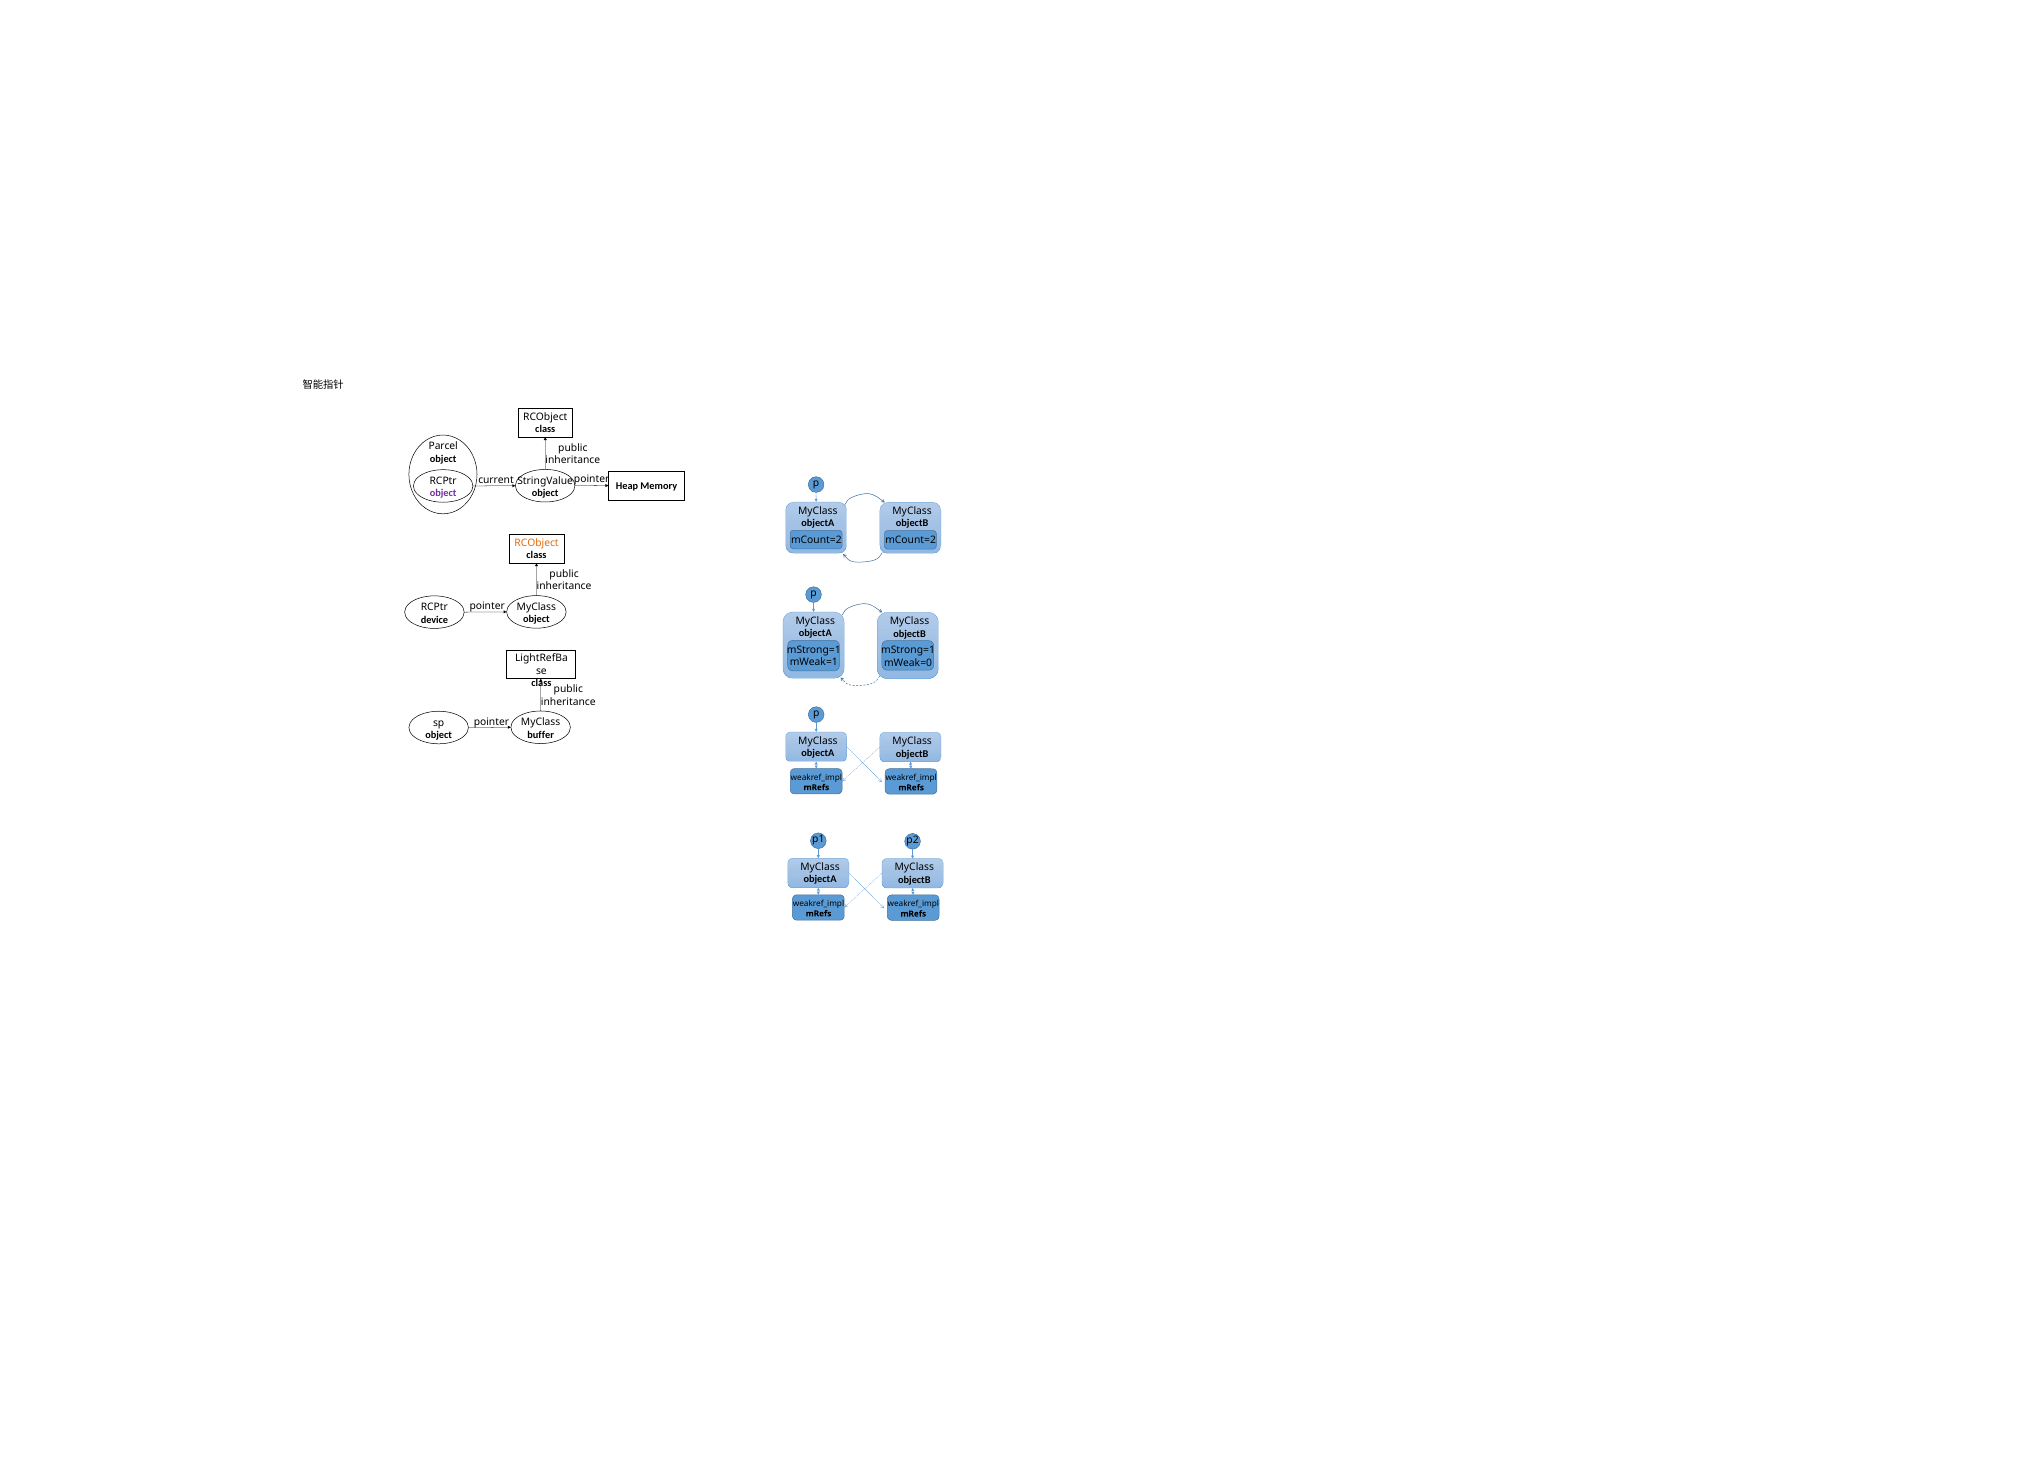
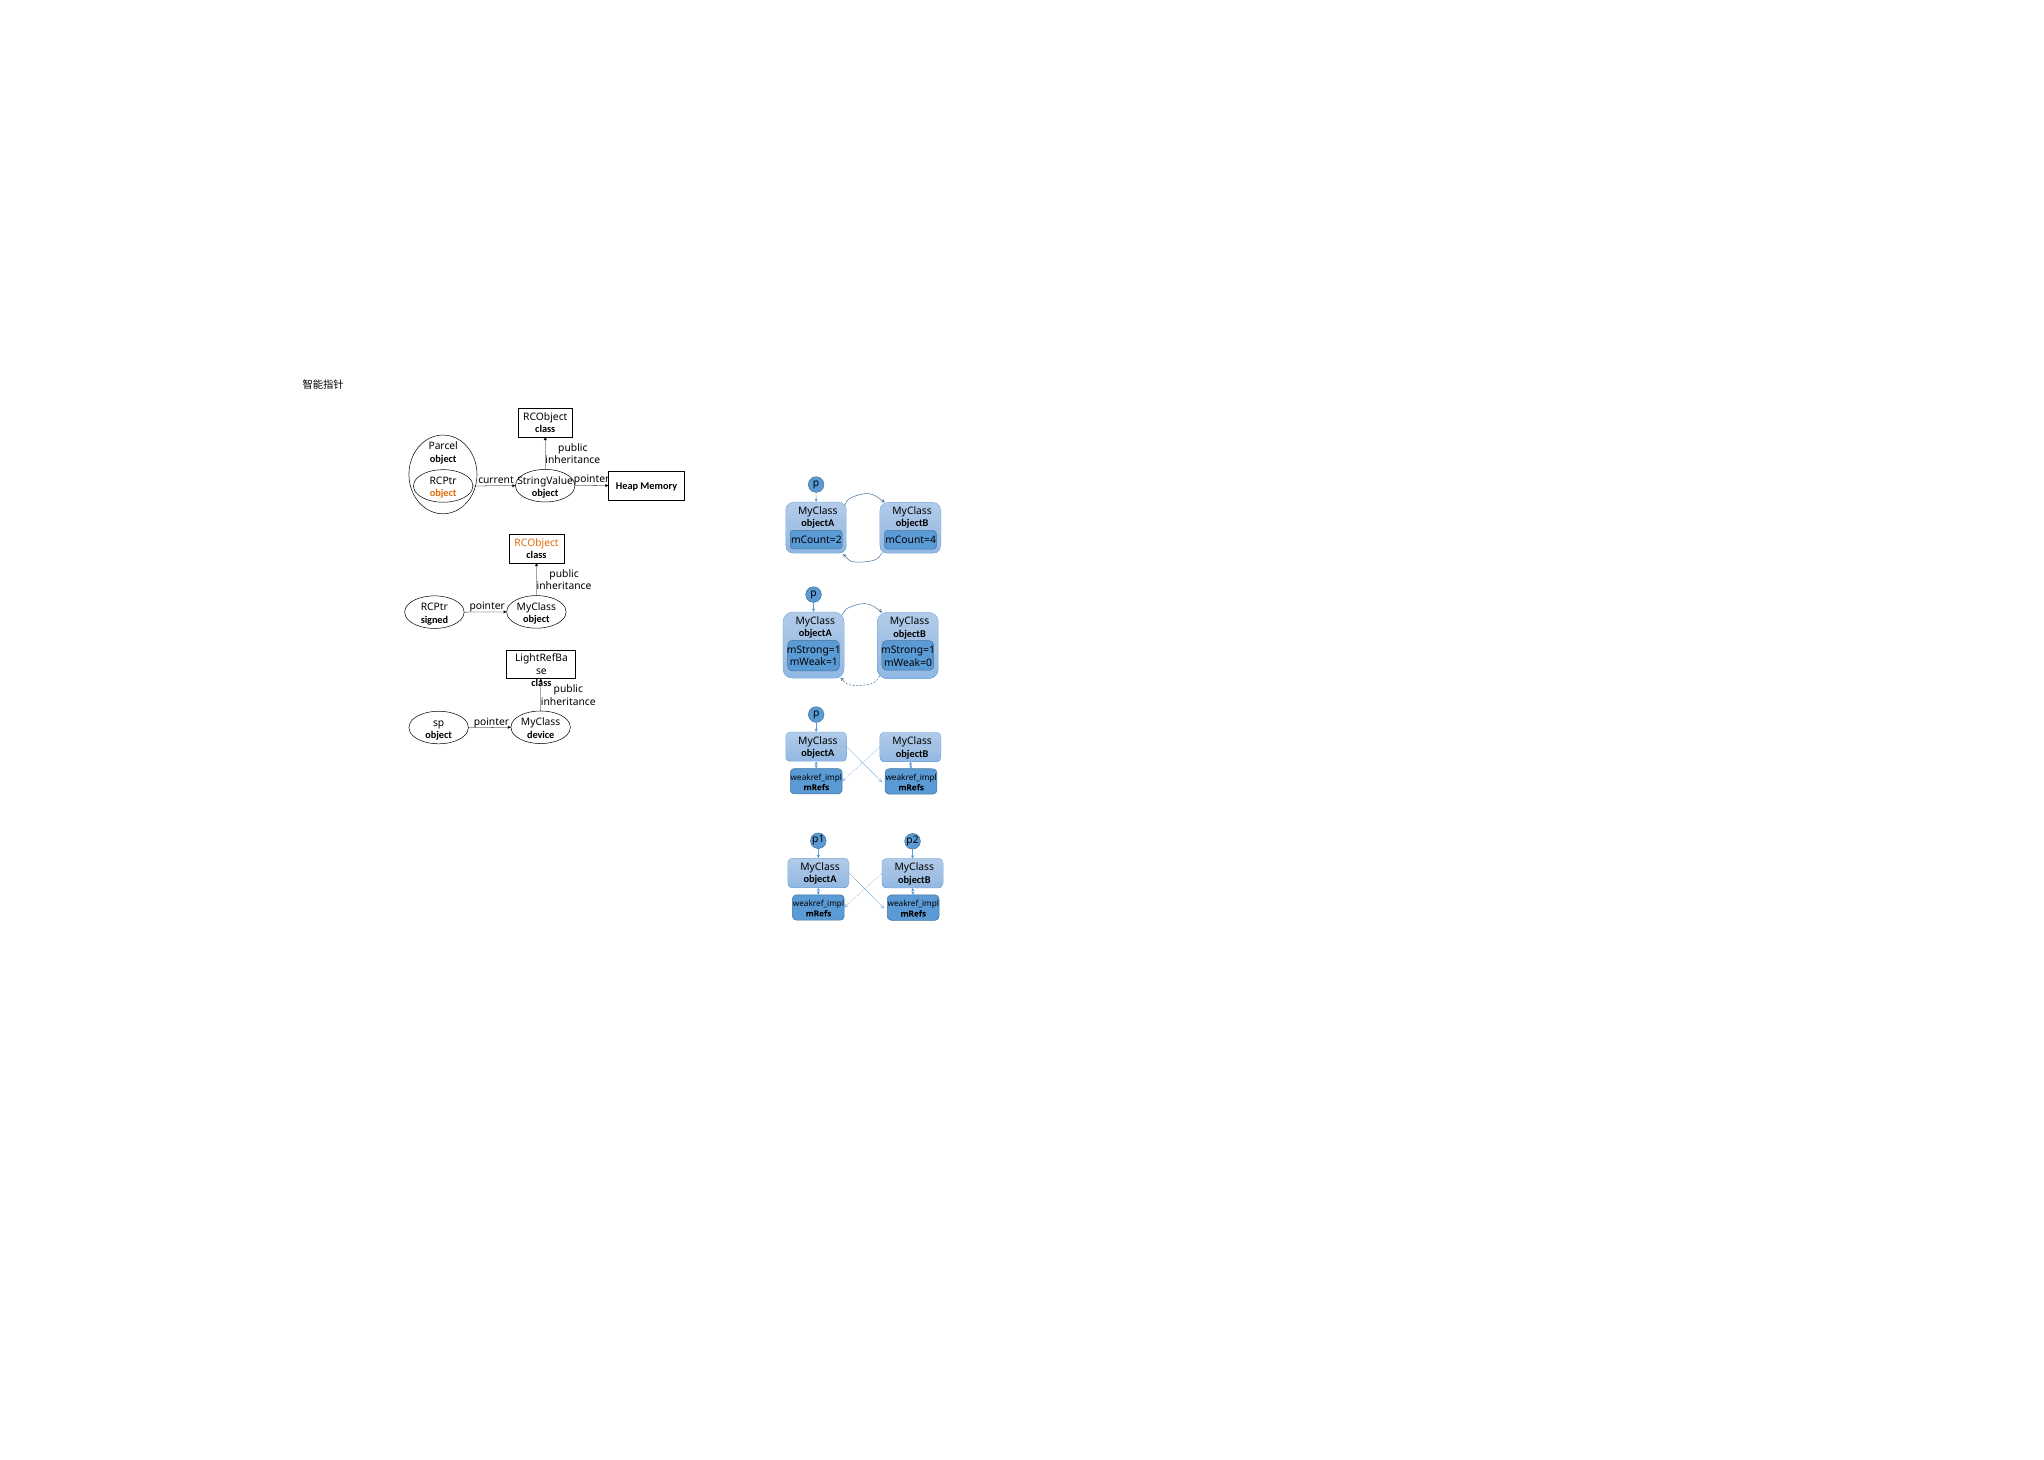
object colour: purple -> orange (443, 493)
mCount=2: mCount=2 -> mCount=4 (911, 540)
device: device -> signed (434, 620)
buffer: buffer -> device (541, 735)
